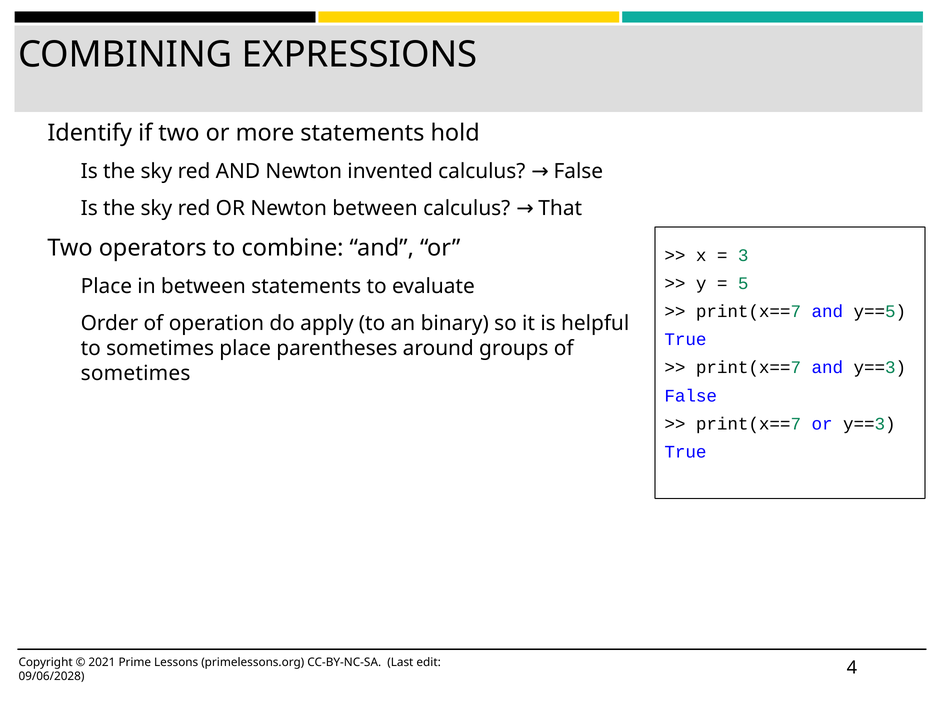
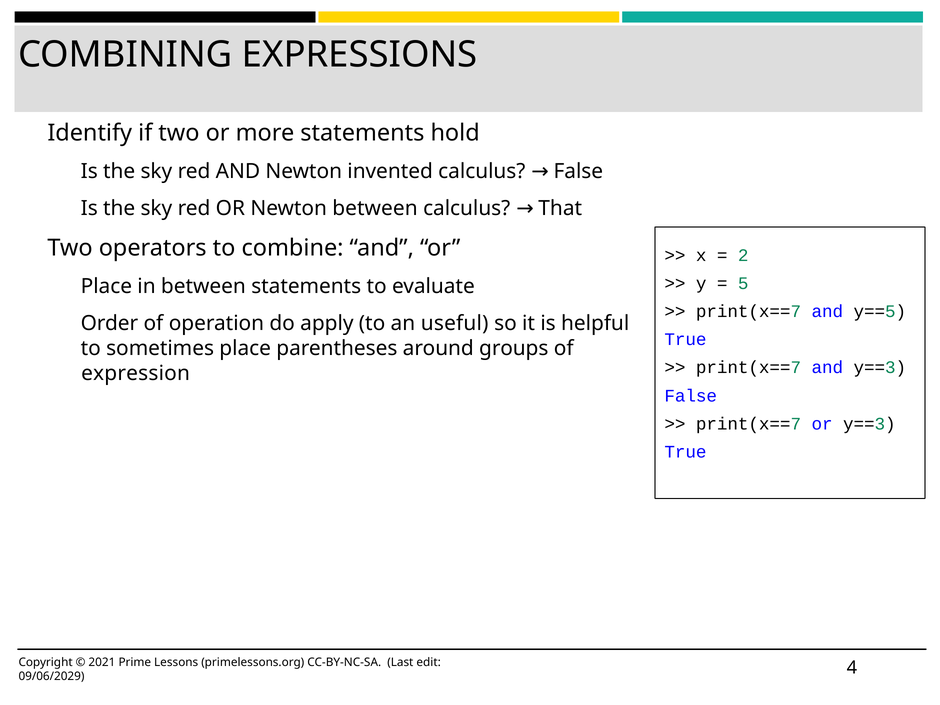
3: 3 -> 2 (743, 255)
binary: binary -> useful (455, 323)
sometimes: sometimes -> expression (136, 373)
09/06/2028: 09/06/2028 -> 09/06/2029 (51, 676)
